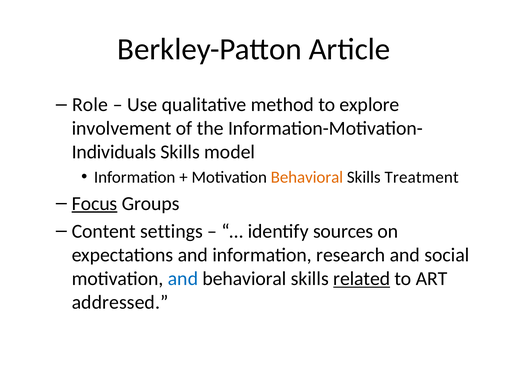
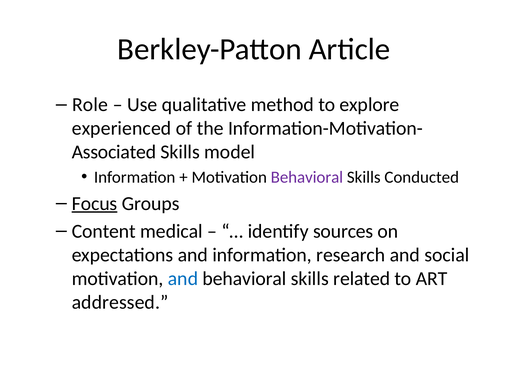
involvement: involvement -> experienced (122, 128)
Individuals: Individuals -> Associated (114, 152)
Behavioral colour: orange -> purple (307, 177)
Treatment: Treatment -> Conducted (422, 177)
settings: settings -> medical (171, 231)
related underline: present -> none (362, 279)
